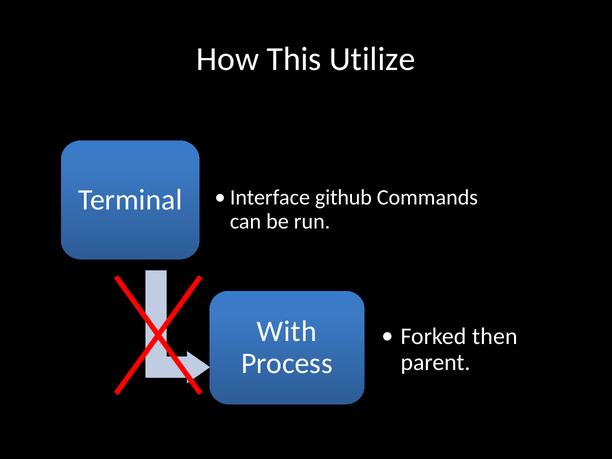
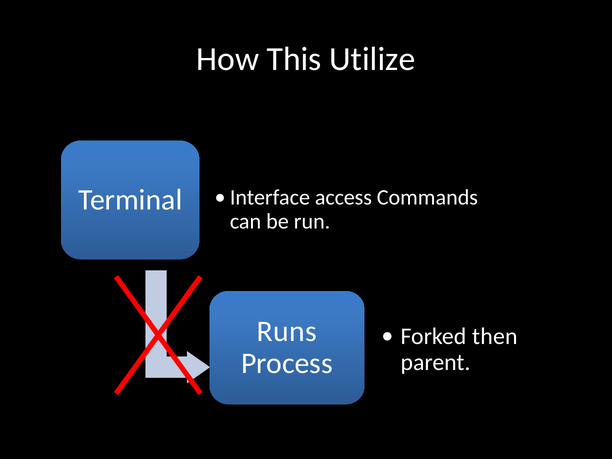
github: github -> access (343, 198)
With: With -> Runs (287, 331)
